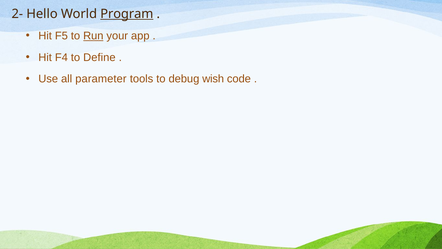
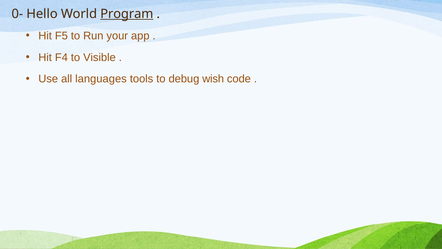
2-: 2- -> 0- (17, 14)
Run underline: present -> none (93, 36)
Define: Define -> Visible (99, 57)
parameter: parameter -> languages (101, 79)
